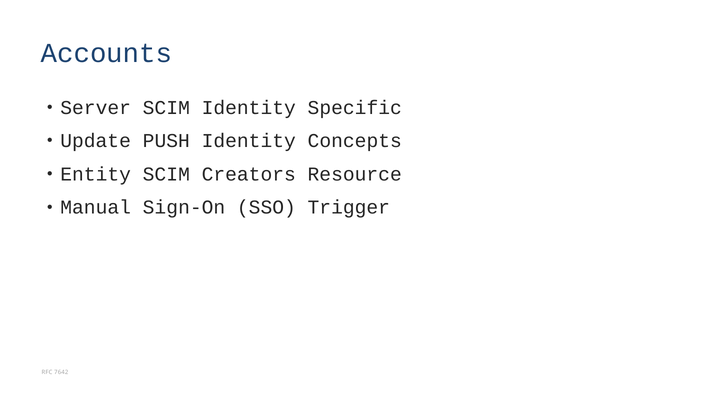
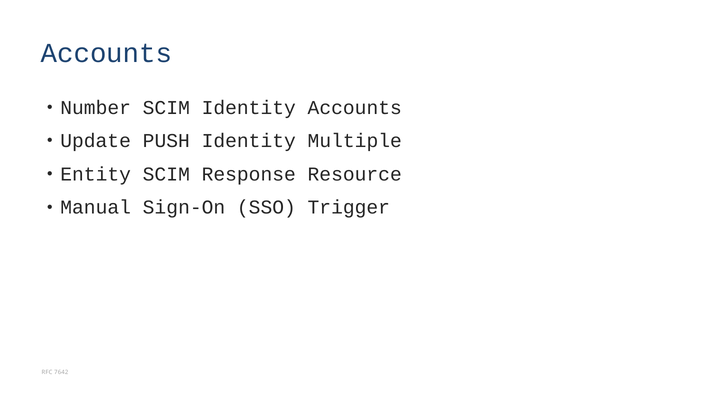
Server: Server -> Number (96, 108)
Identity Specific: Specific -> Accounts (355, 108)
Concepts: Concepts -> Multiple (355, 141)
Creators: Creators -> Response (249, 174)
